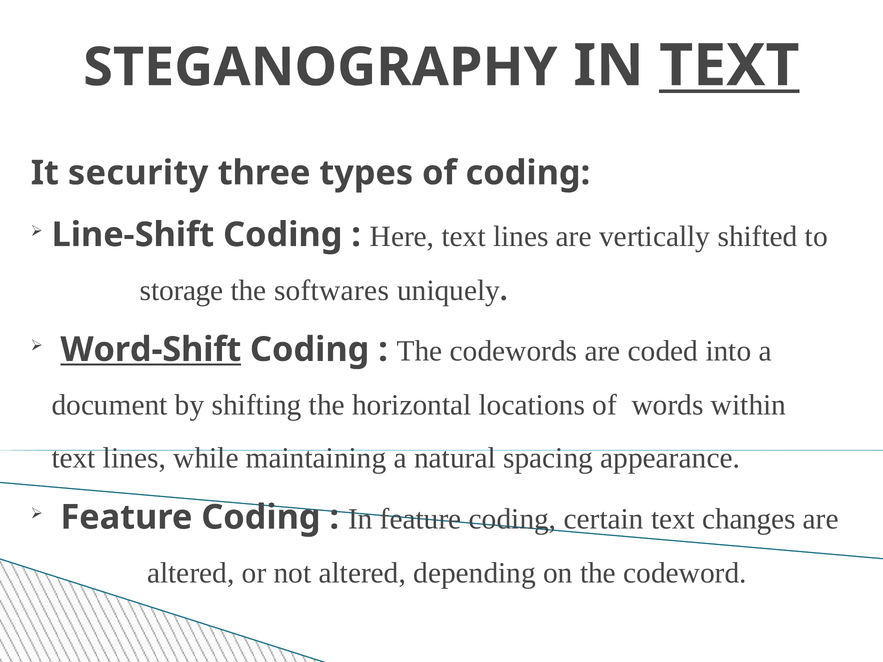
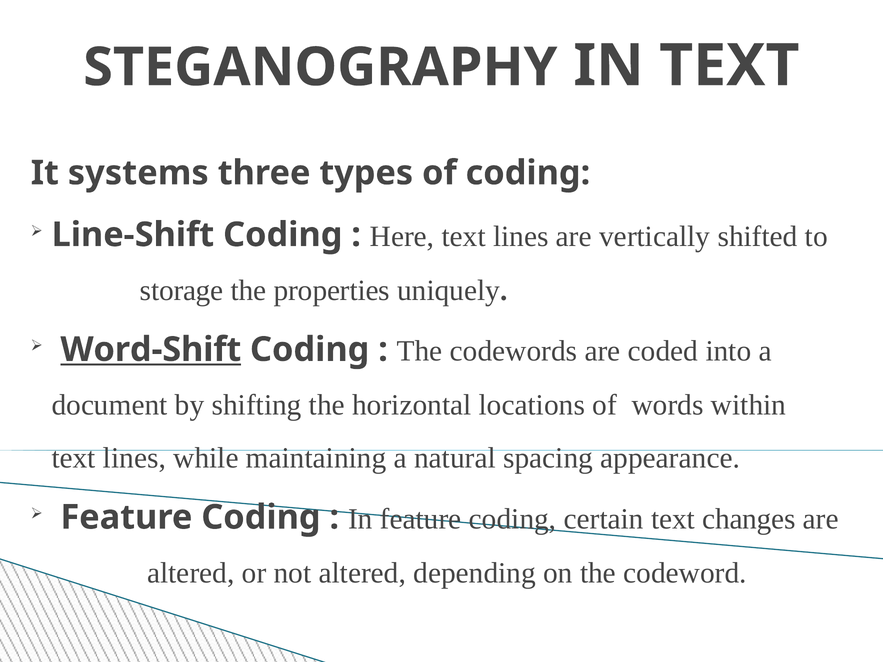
TEXT underline: present -> none (729, 66)
security: security -> systems (138, 173)
softwares: softwares -> properties (332, 290)
